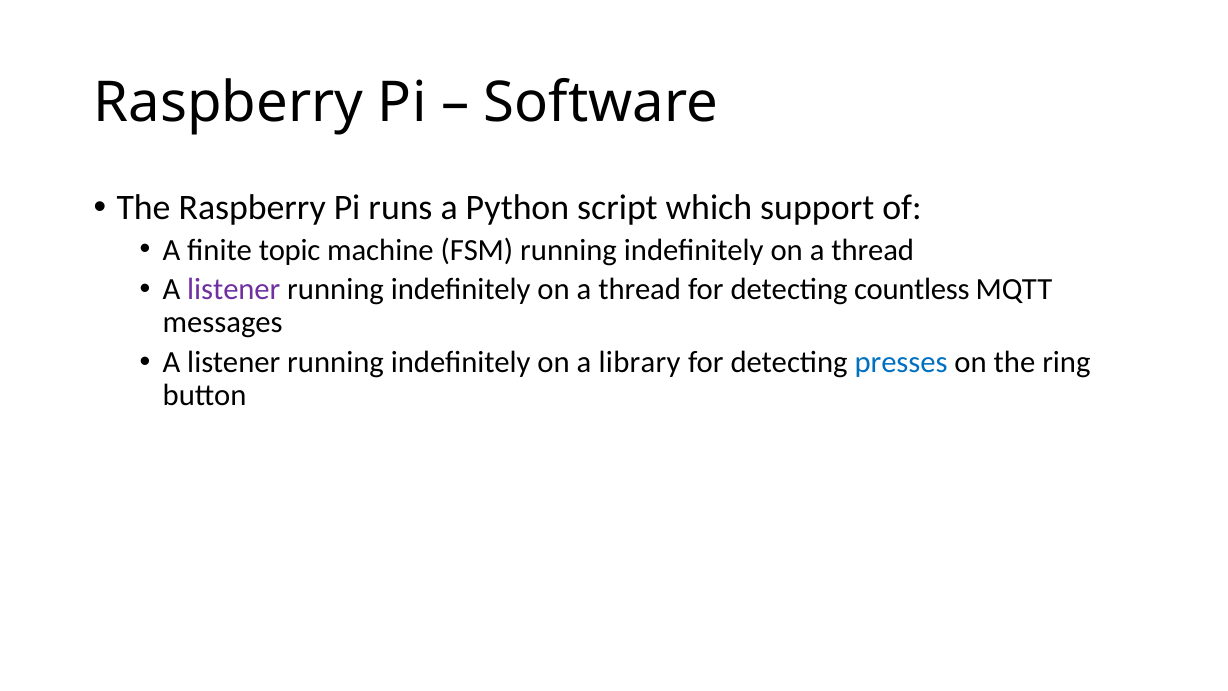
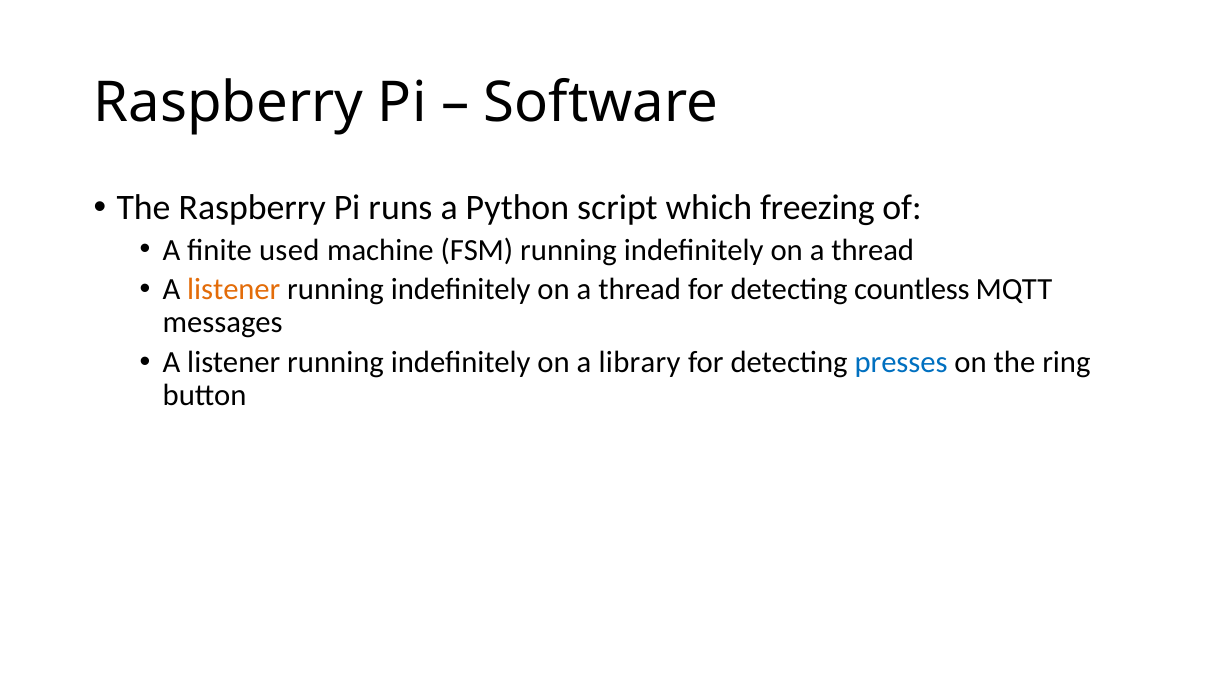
support: support -> freezing (817, 208)
topic: topic -> used (289, 250)
listener colour: purple -> orange (234, 289)
